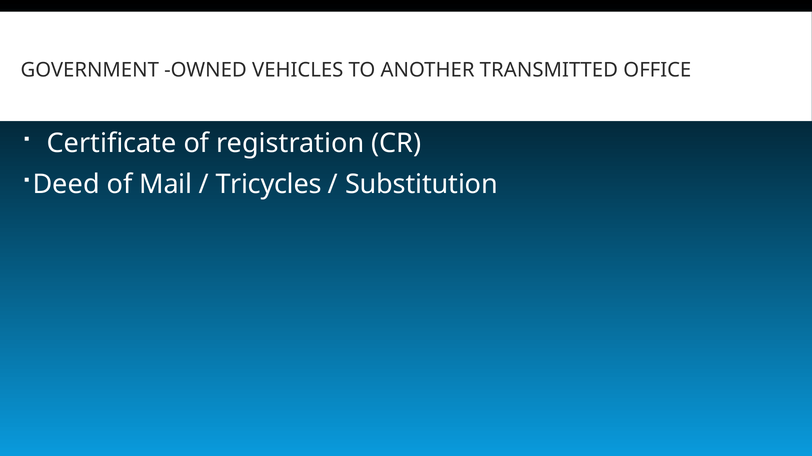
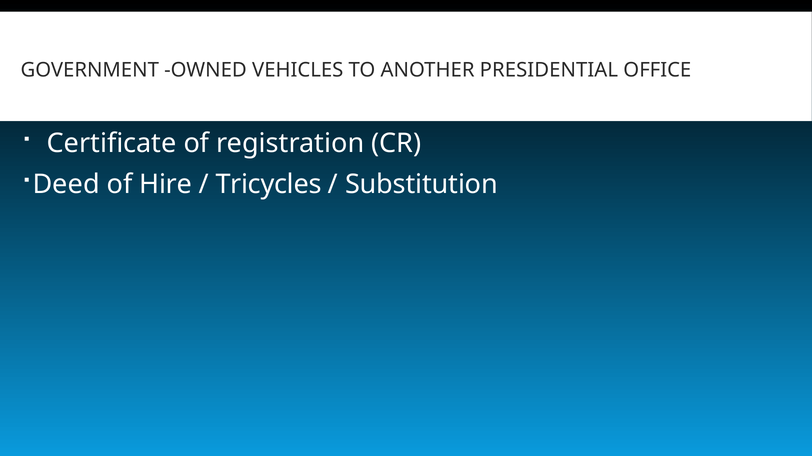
TRANSMITTED: TRANSMITTED -> PRESIDENTIAL (549, 70)
Mail: Mail -> Hire (166, 185)
